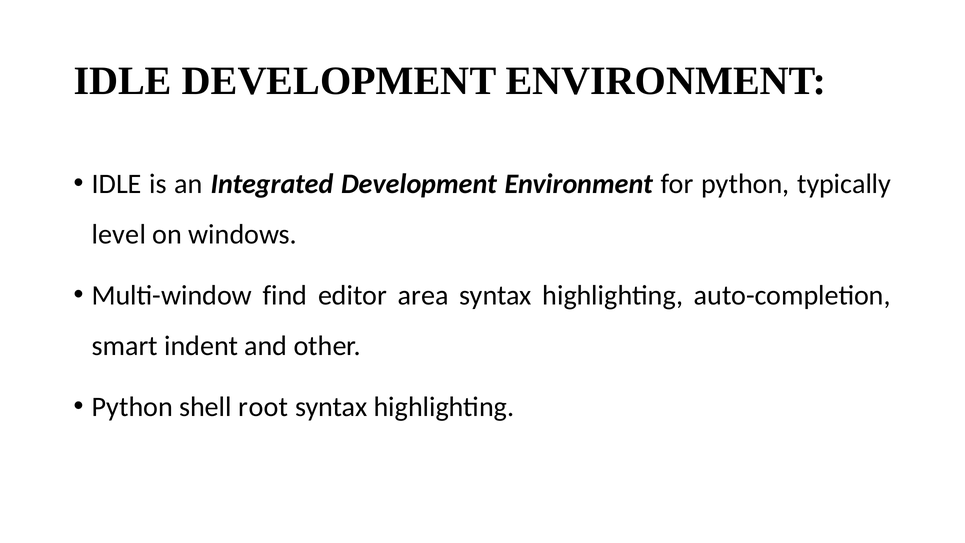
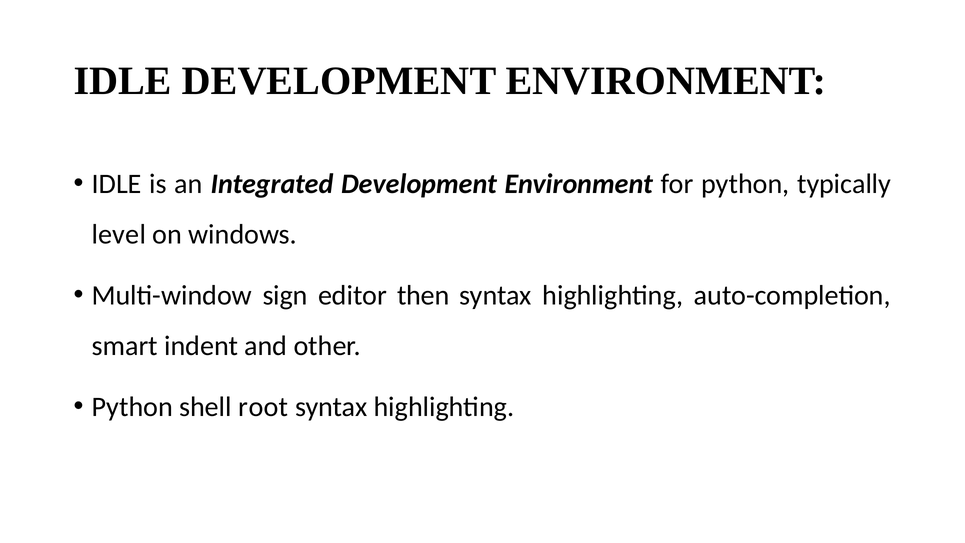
find: find -> sign (285, 295)
area: area -> then (423, 295)
